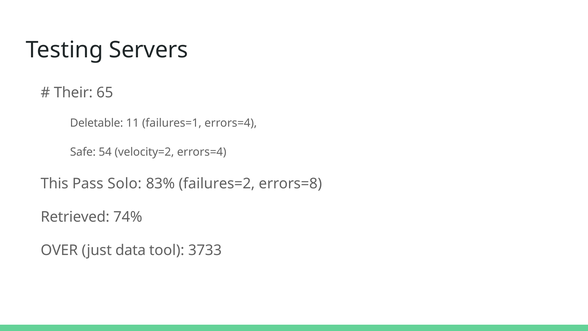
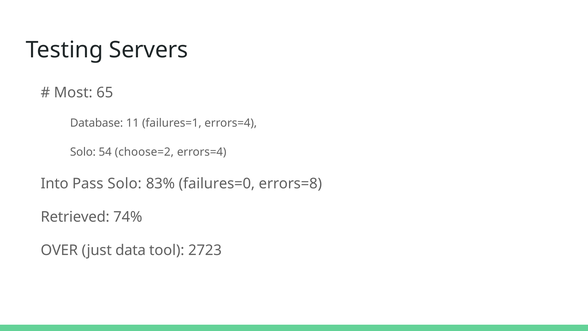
Their: Their -> Most (73, 92)
Deletable: Deletable -> Database (97, 123)
Safe: Safe -> Solo (83, 152)
velocity=2: velocity=2 -> choose=2 (144, 152)
This: This -> Into (55, 183)
failures=2: failures=2 -> failures=0 (217, 183)
3733: 3733 -> 2723 (205, 250)
